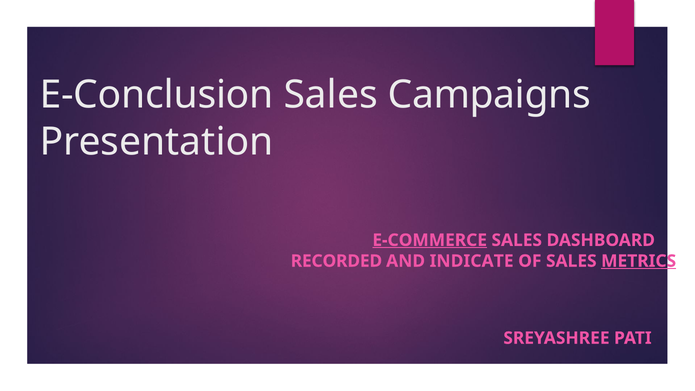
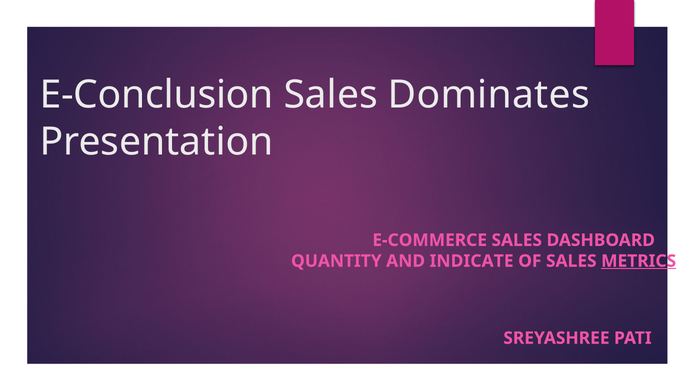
Campaigns: Campaigns -> Dominates (489, 95)
E-COMMERCE underline: present -> none (430, 240)
RECORDED: RECORDED -> QUANTITY (336, 261)
